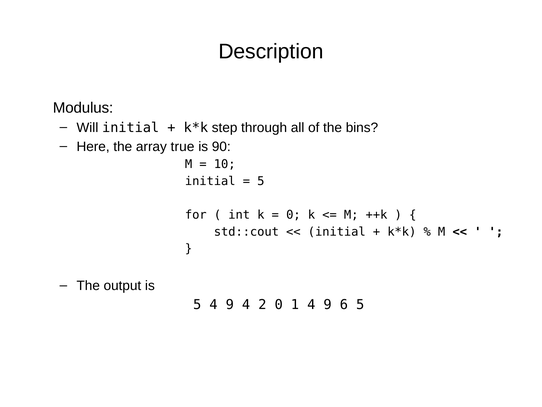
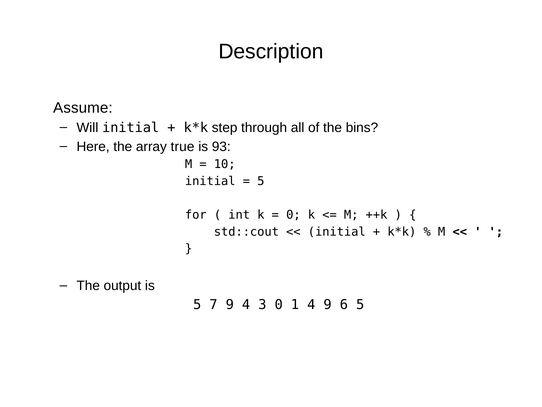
Modulus: Modulus -> Assume (83, 108)
90: 90 -> 93 (221, 146)
5 4: 4 -> 7 (213, 304)
2: 2 -> 3 (262, 304)
